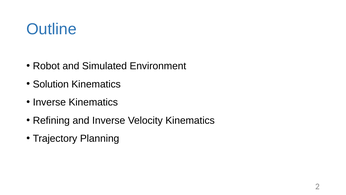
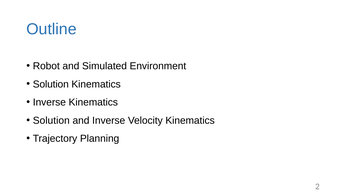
Refining: Refining -> Solution (51, 120)
